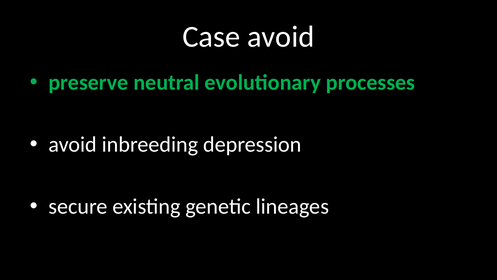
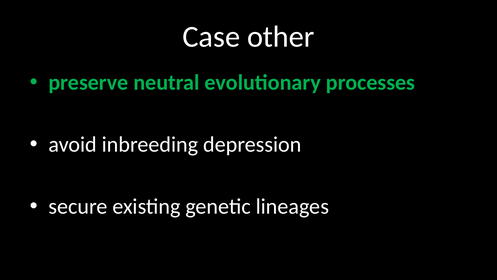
Case avoid: avoid -> other (281, 37)
